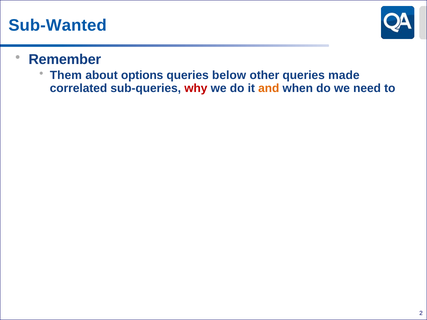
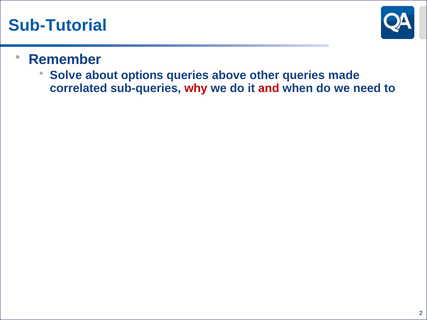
Sub-Wanted: Sub-Wanted -> Sub-Tutorial (58, 26)
Them: Them -> Solve (66, 75)
below: below -> above (229, 75)
and colour: orange -> red (269, 88)
